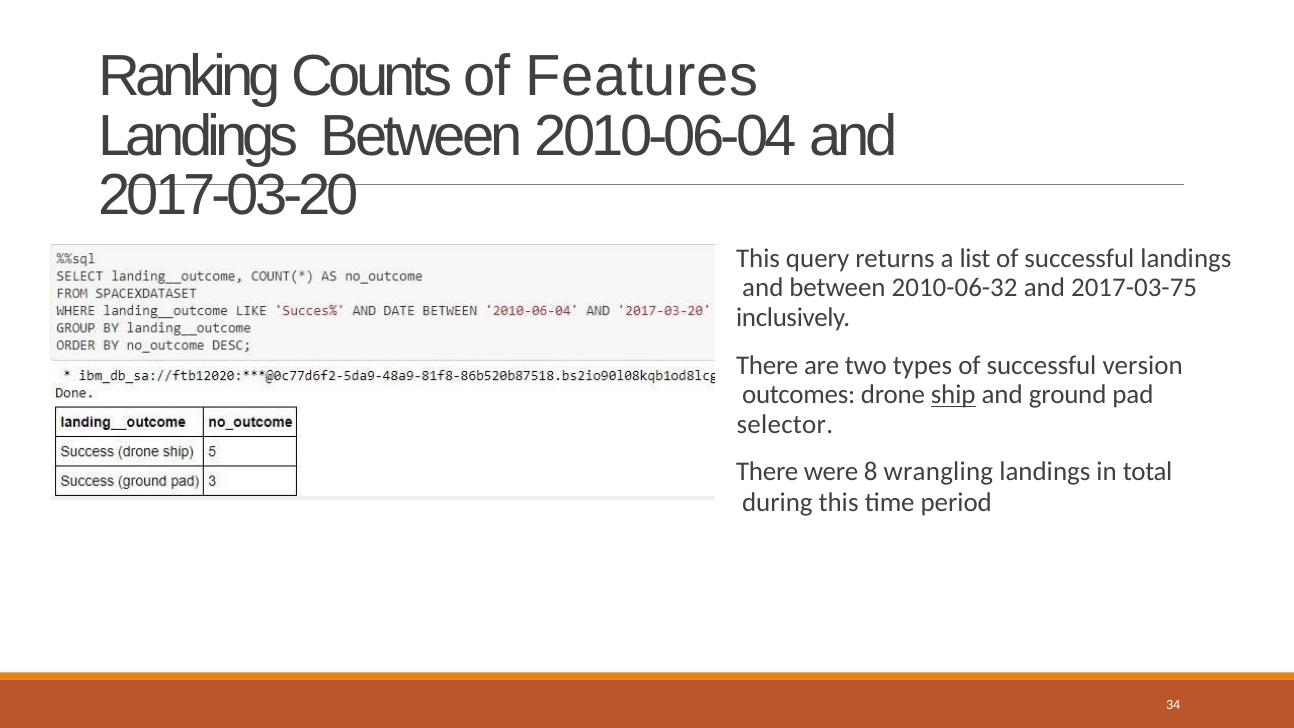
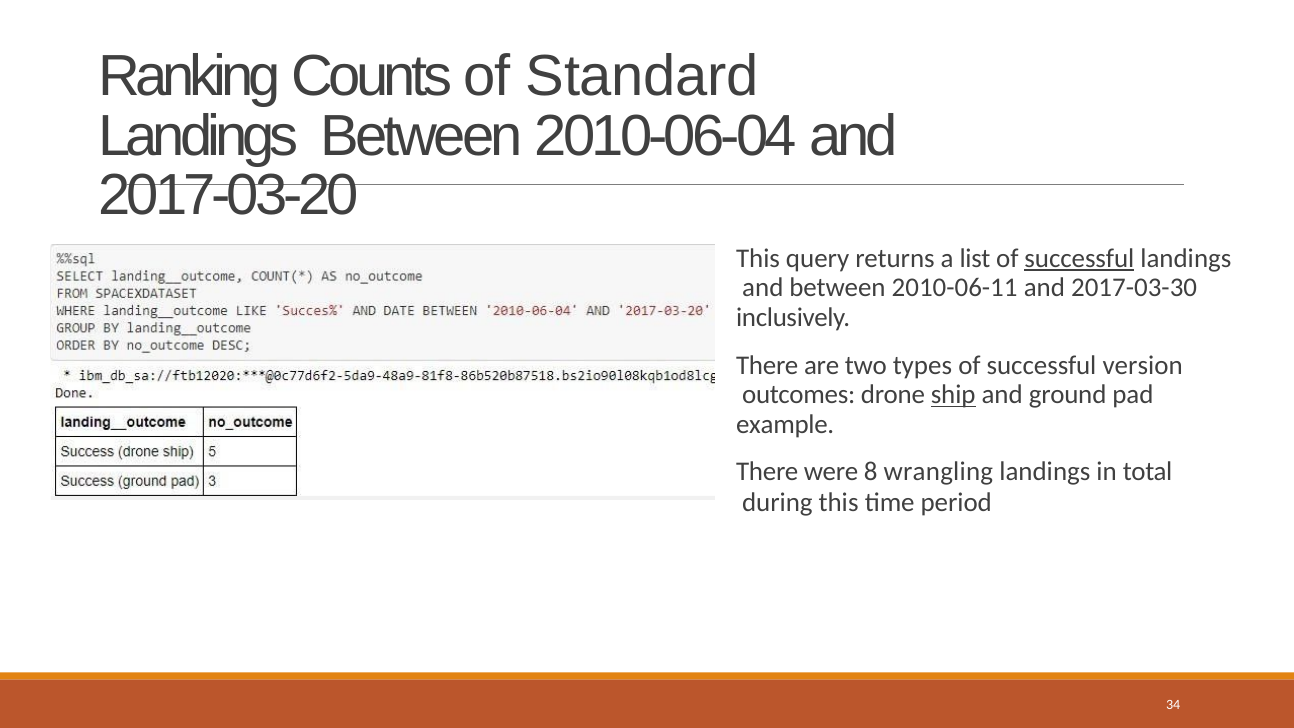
Features: Features -> Standard (642, 77)
successful underline: none -> present (1079, 258)
2010-06-32: 2010-06-32 -> 2010-06-11 (955, 288)
2017-03-75: 2017-03-75 -> 2017-03-30 (1134, 288)
selector: selector -> example (785, 424)
